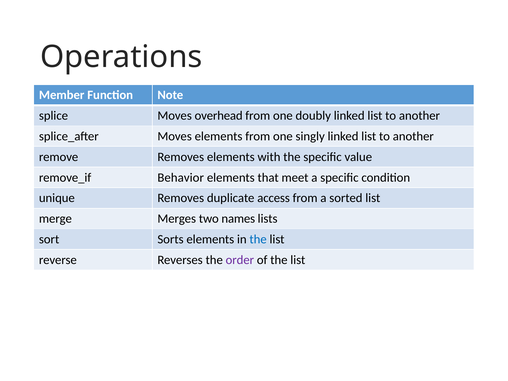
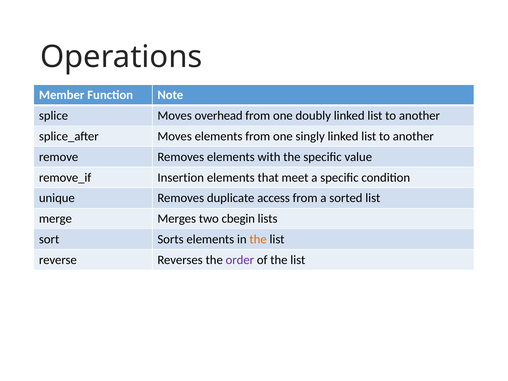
Behavior: Behavior -> Insertion (181, 178)
names: names -> cbegin (238, 219)
the colour: blue -> orange (258, 239)
